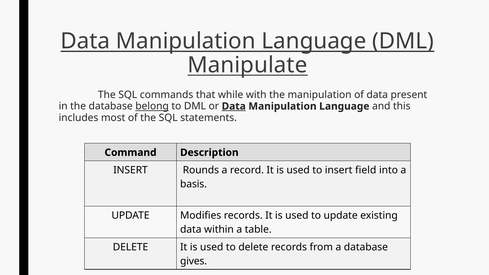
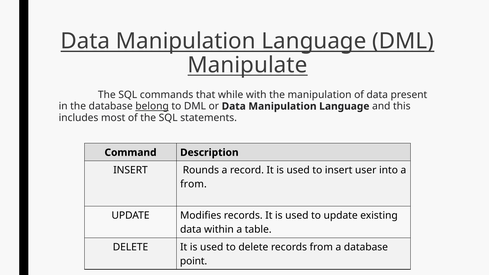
Data underline: present -> none (234, 106)
field: field -> user (366, 170)
basis: basis -> from (193, 184)
gives: gives -> point (194, 261)
